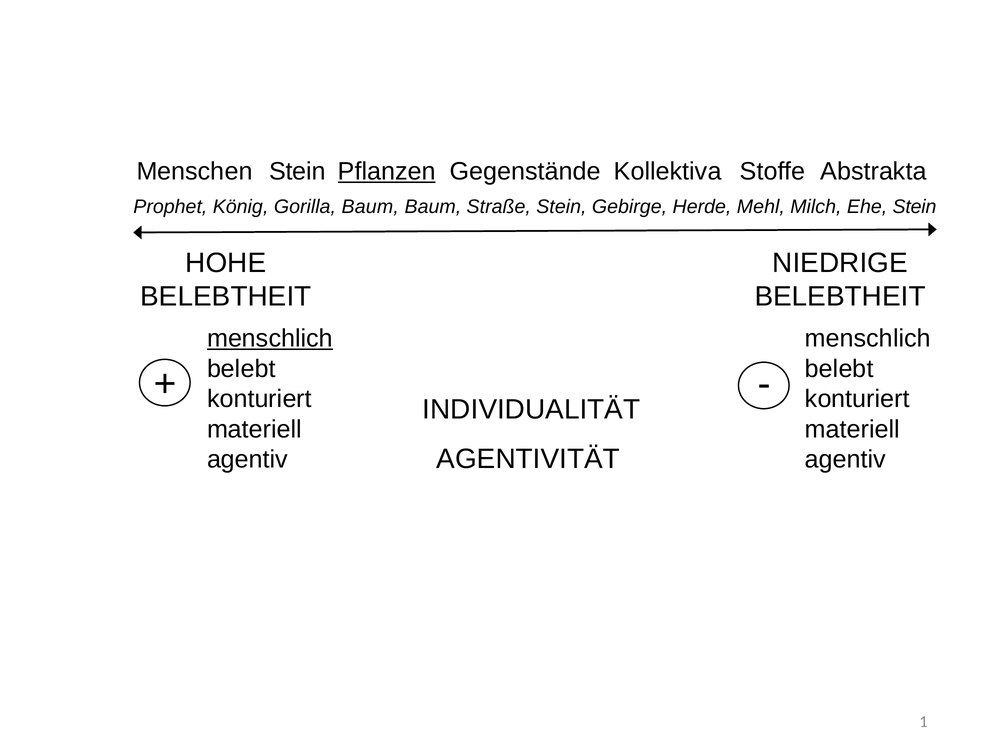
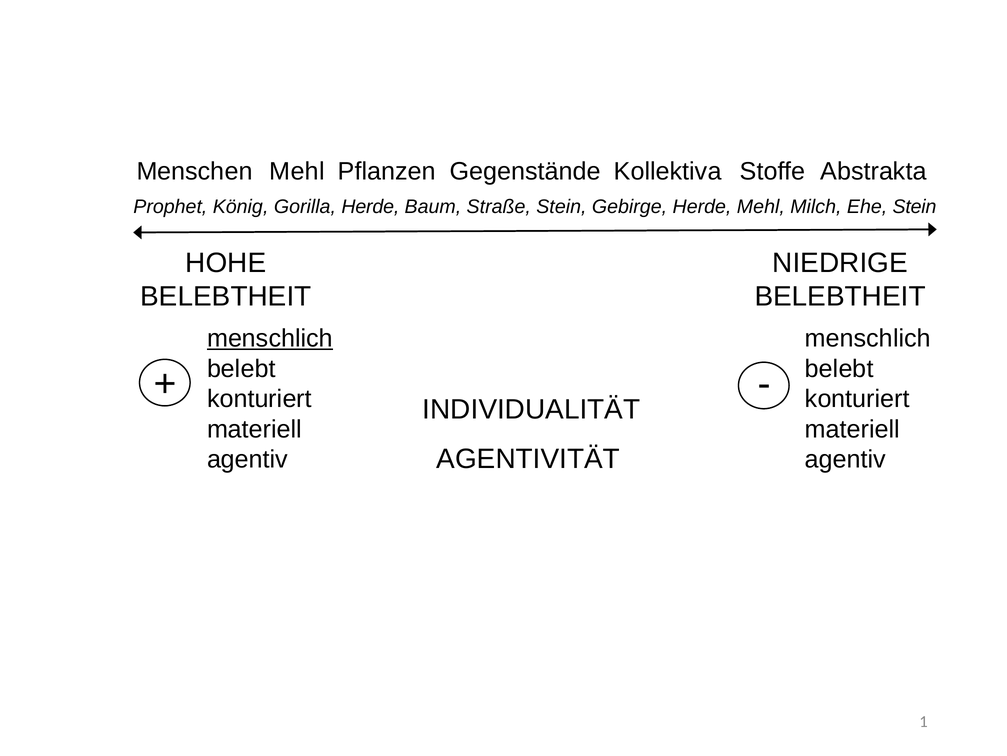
Menschen Stein: Stein -> Mehl (297, 171)
Pflanzen underline: present -> none (387, 171)
Gorilla Baum: Baum -> Herde (370, 207)
